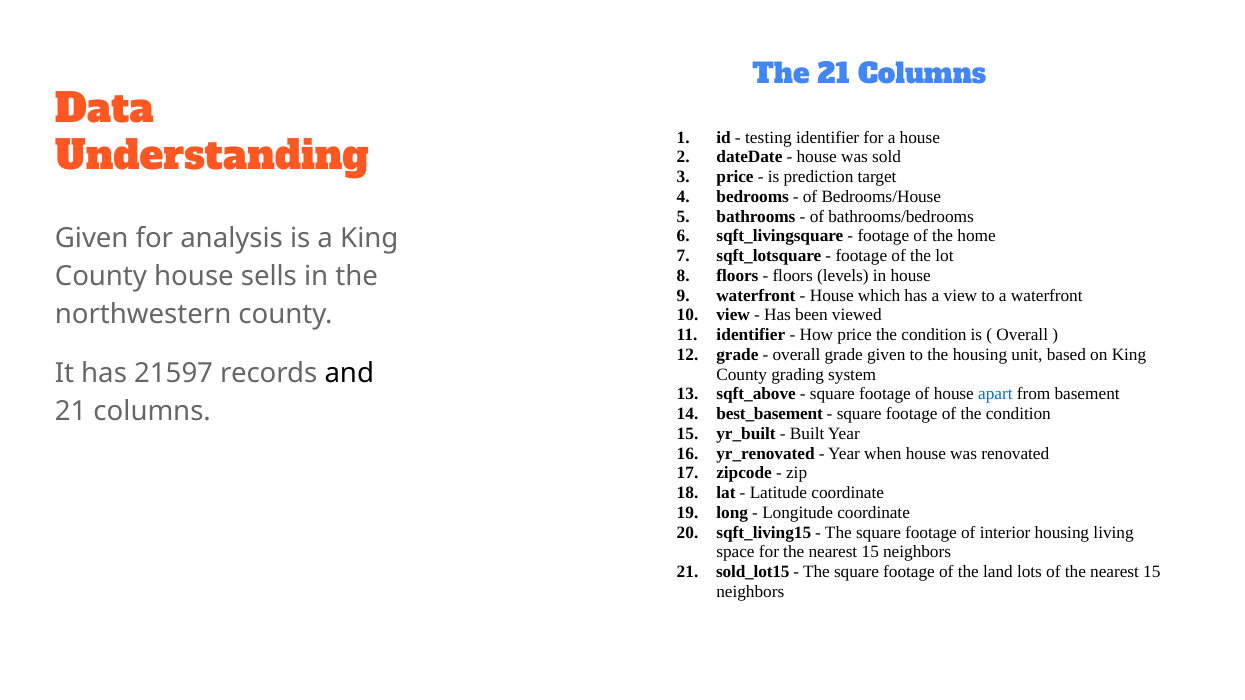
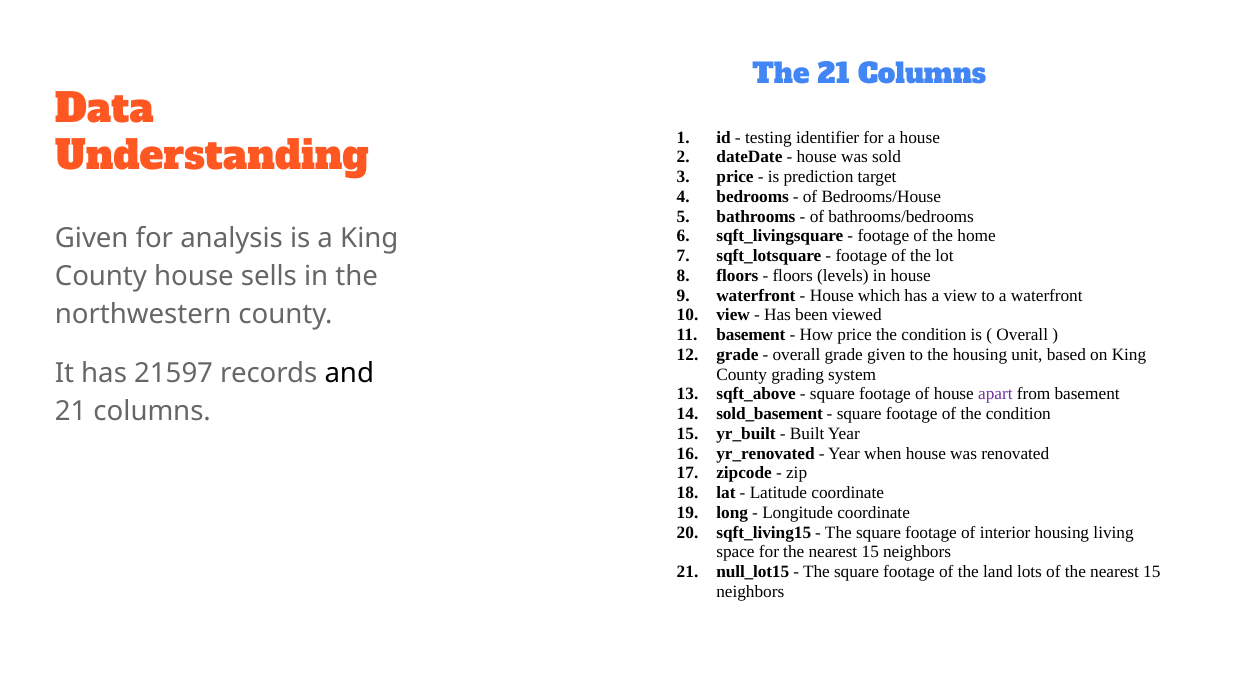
identifier: identifier -> basement (751, 335)
apart colour: blue -> purple (995, 394)
best_basement: best_basement -> sold_basement (770, 414)
sold_lot15: sold_lot15 -> null_lot15 (753, 572)
